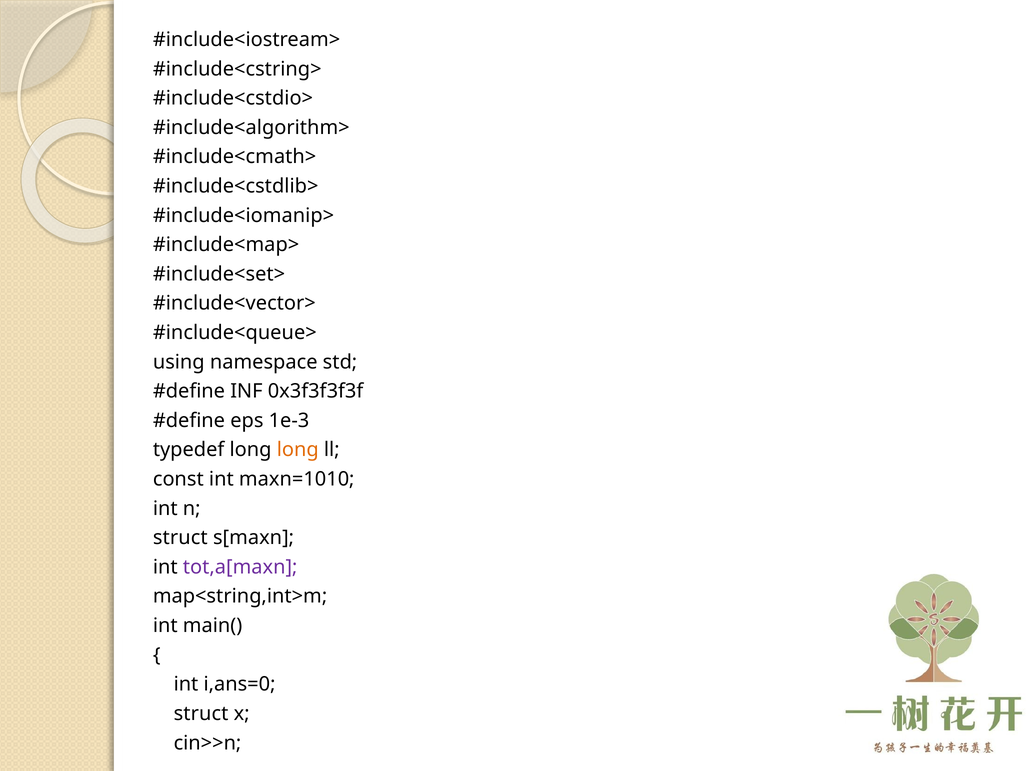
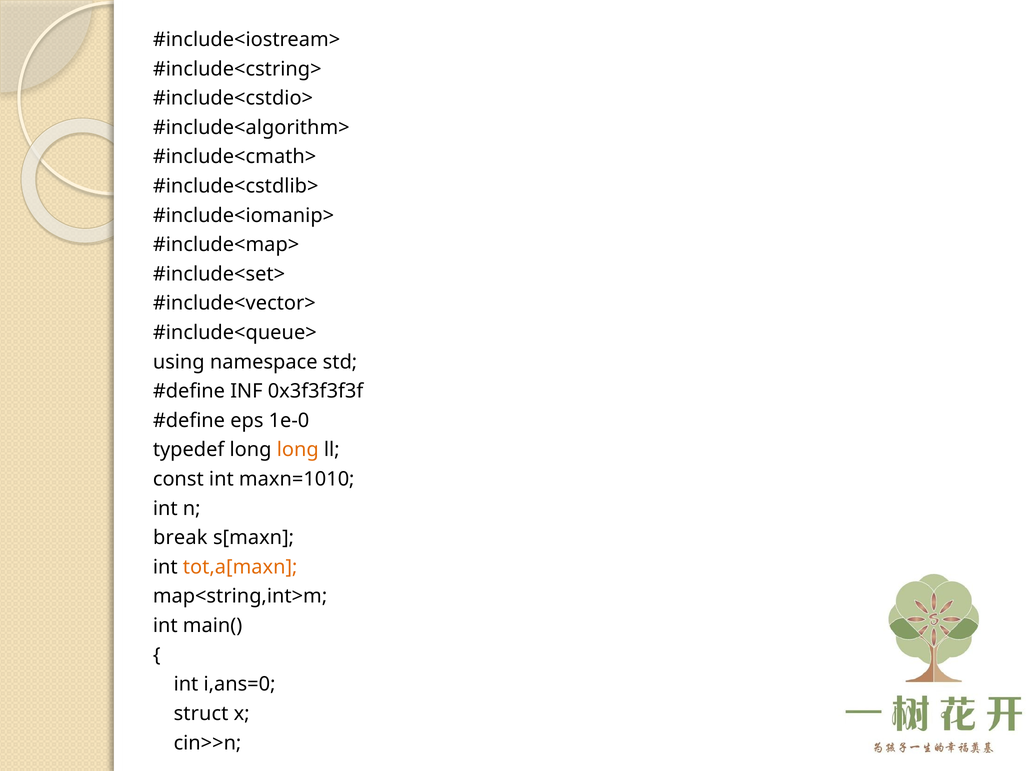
1e-3: 1e-3 -> 1e-0 (289, 421)
struct: struct -> break (180, 538)
tot,a[maxn colour: purple -> orange (240, 567)
